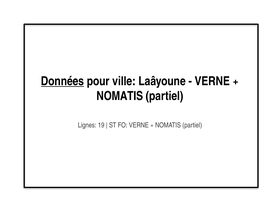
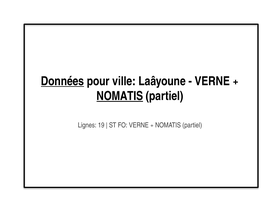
NOMATIS underline: none -> present (120, 96)
